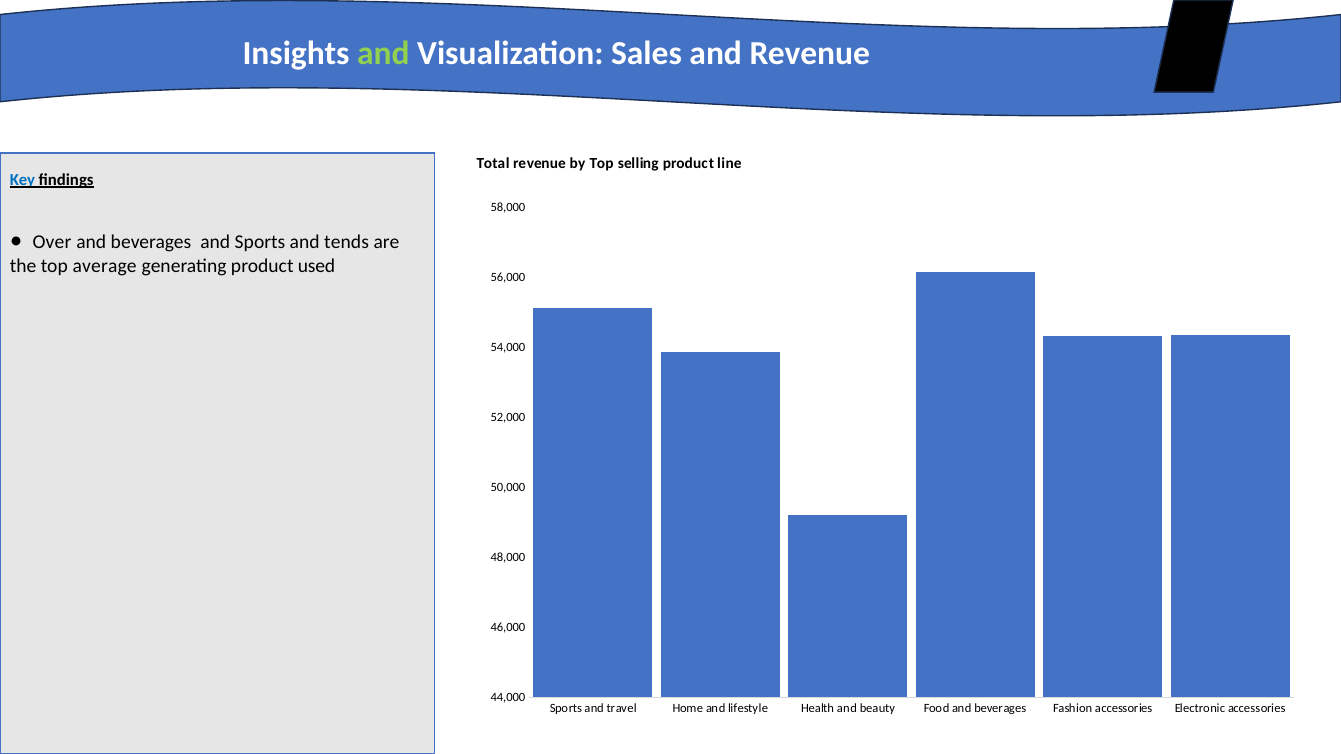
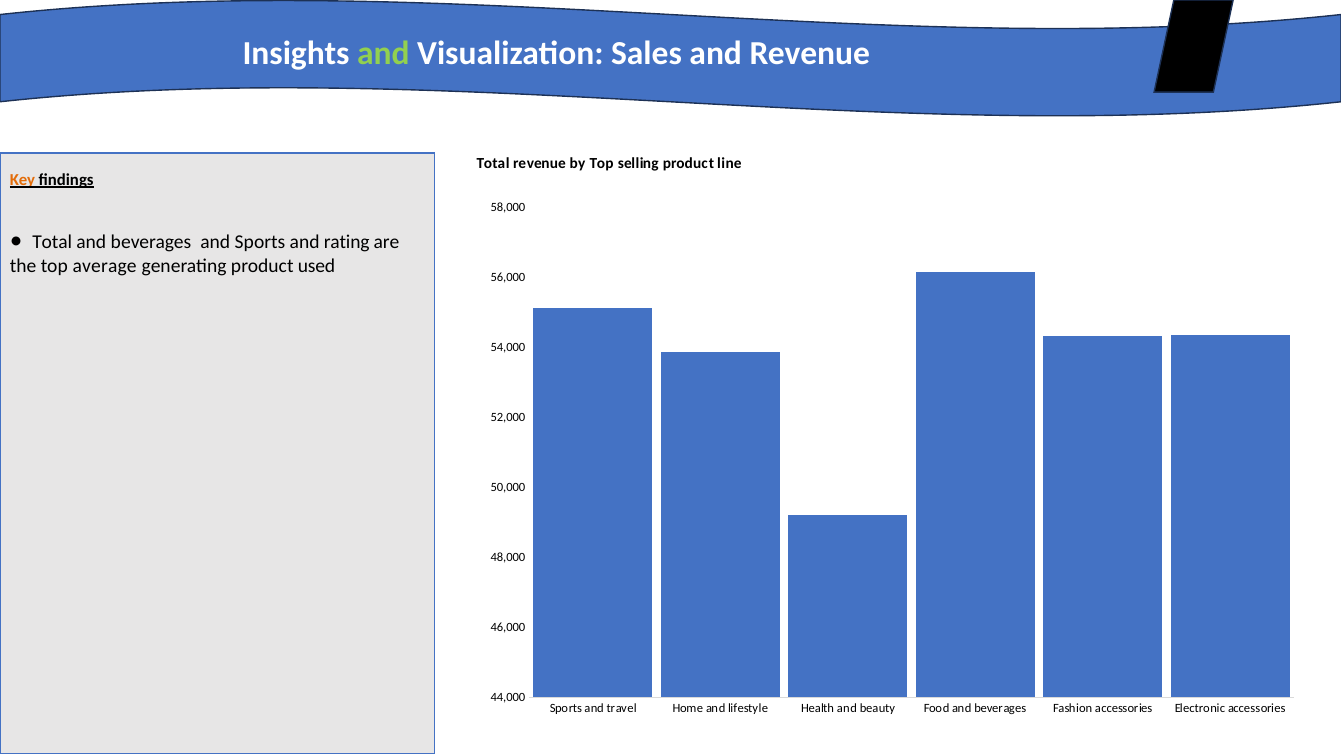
Key colour: blue -> orange (22, 180)
Over: Over -> Total (52, 242)
tends: tends -> rating (347, 242)
